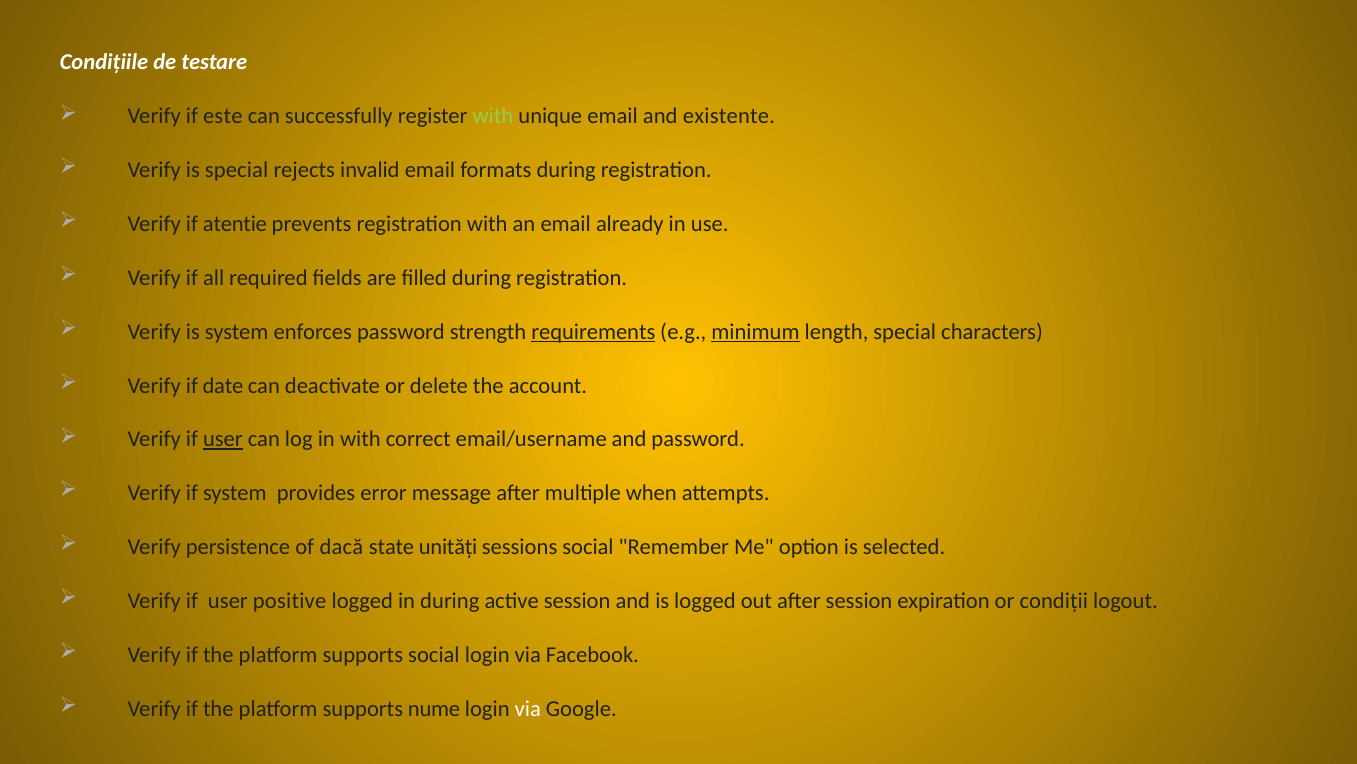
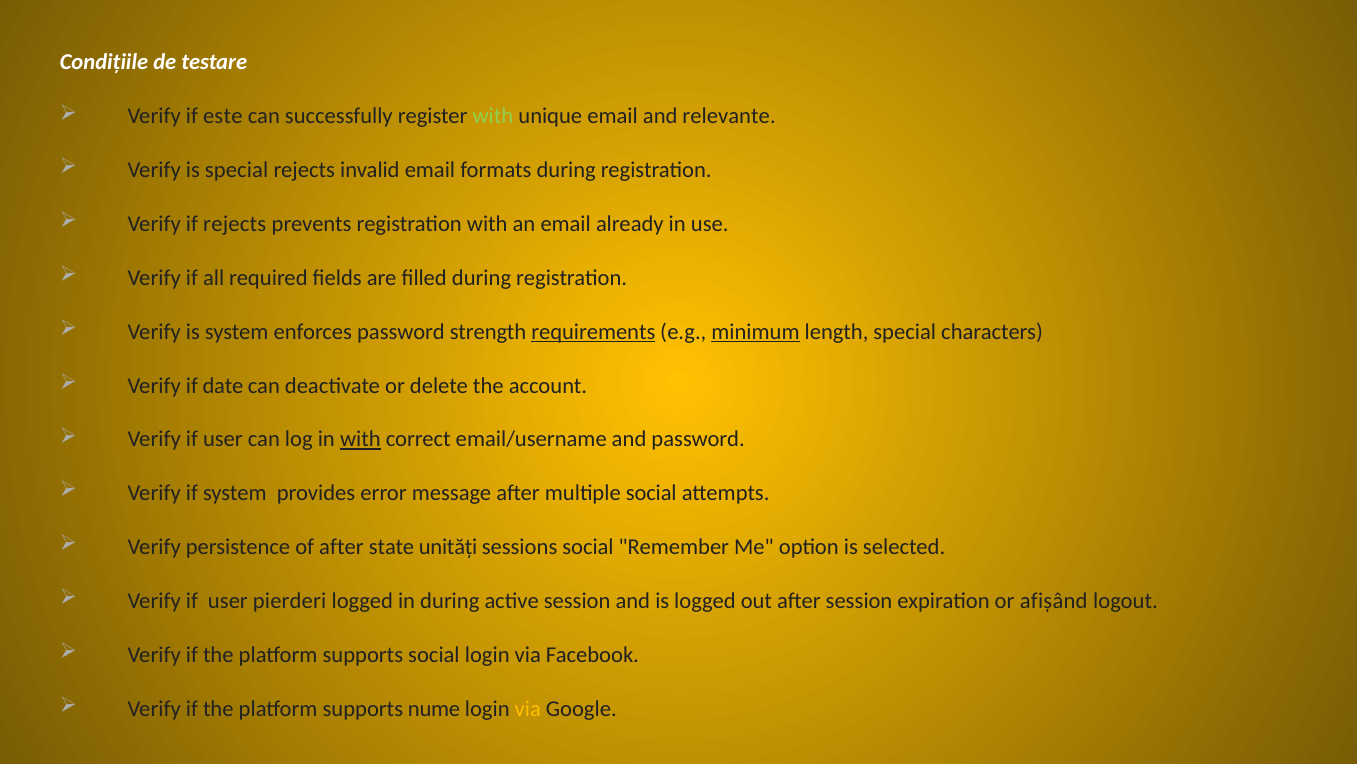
existente: existente -> relevante (729, 116)
if atentie: atentie -> rejects (235, 224)
user underline: present -> none (223, 439)
with underline: none -> present (360, 439)
multiple when: when -> social (651, 493)
of dacă: dacă -> after (341, 547)
positive: positive -> pierderi (290, 600)
condiții: condiții -> afișând (1054, 600)
via colour: white -> yellow (528, 708)
